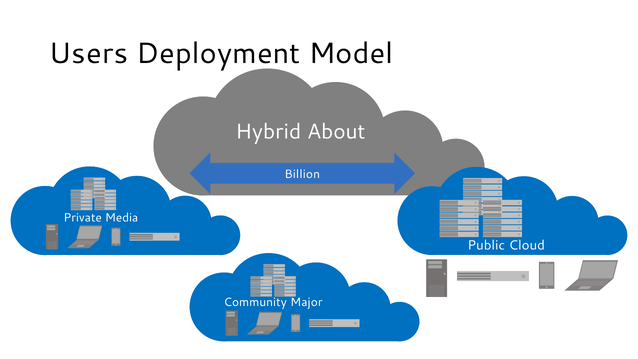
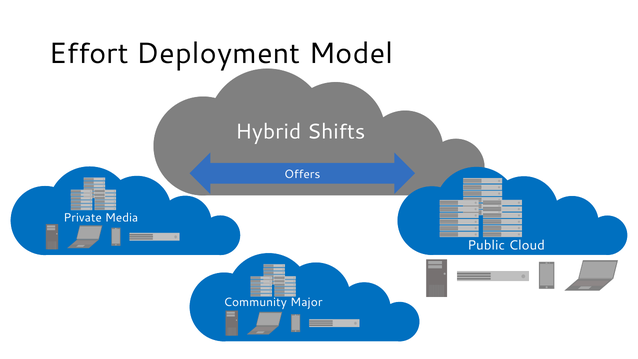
Users: Users -> Effort (89, 54)
About: About -> Shifts (336, 132)
Billion: Billion -> Offers (302, 174)
